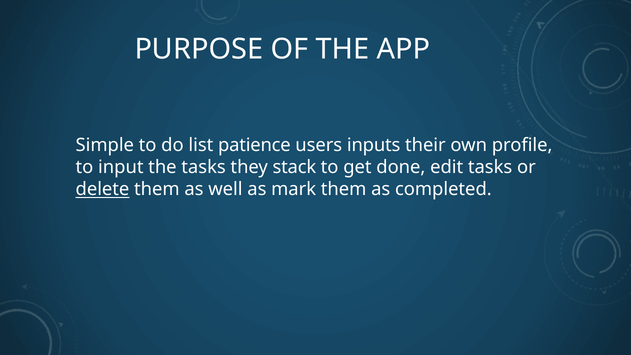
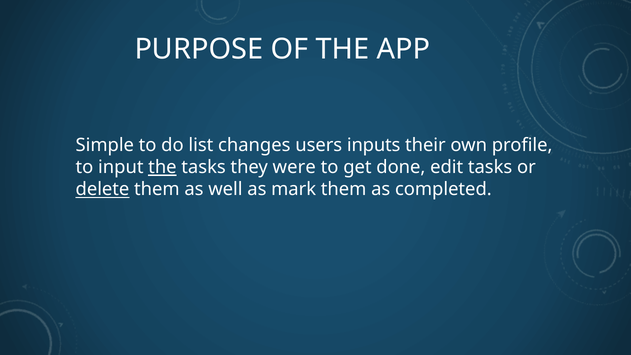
patience: patience -> changes (254, 145)
the underline: none -> present (162, 167)
stack: stack -> were (294, 167)
